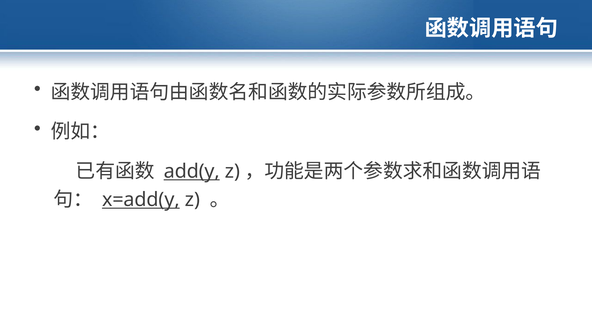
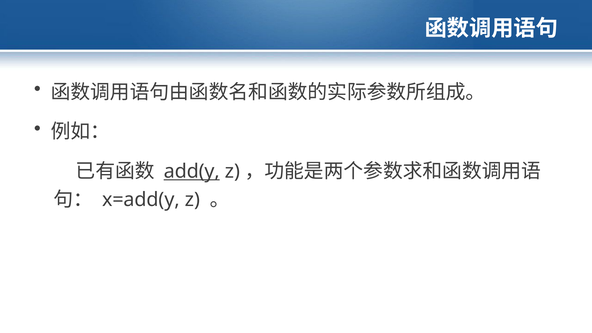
x=add(y underline: present -> none (141, 200)
